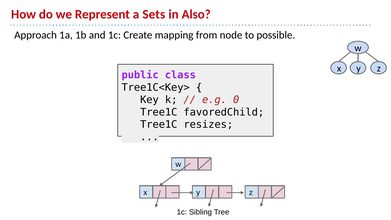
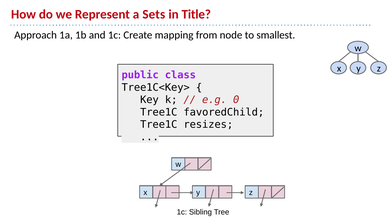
Also: Also -> Title (196, 14)
possible: possible -> smallest (276, 35)
